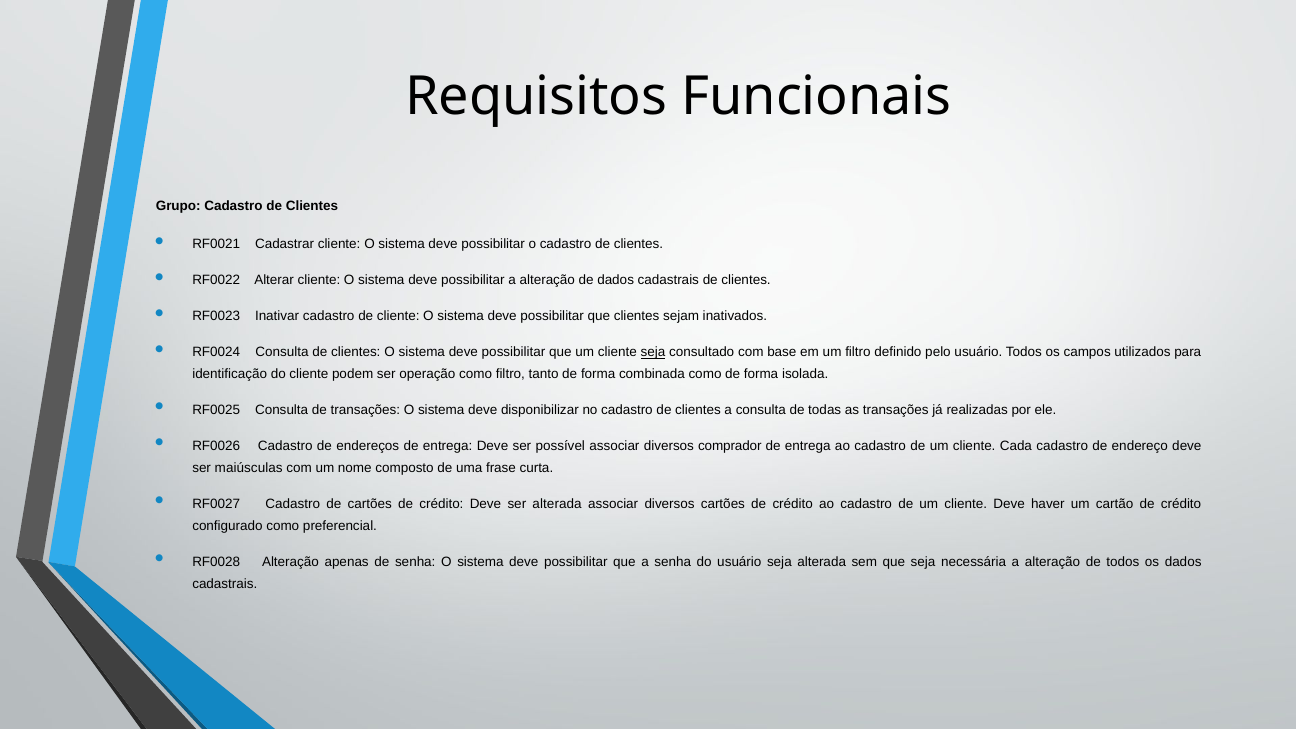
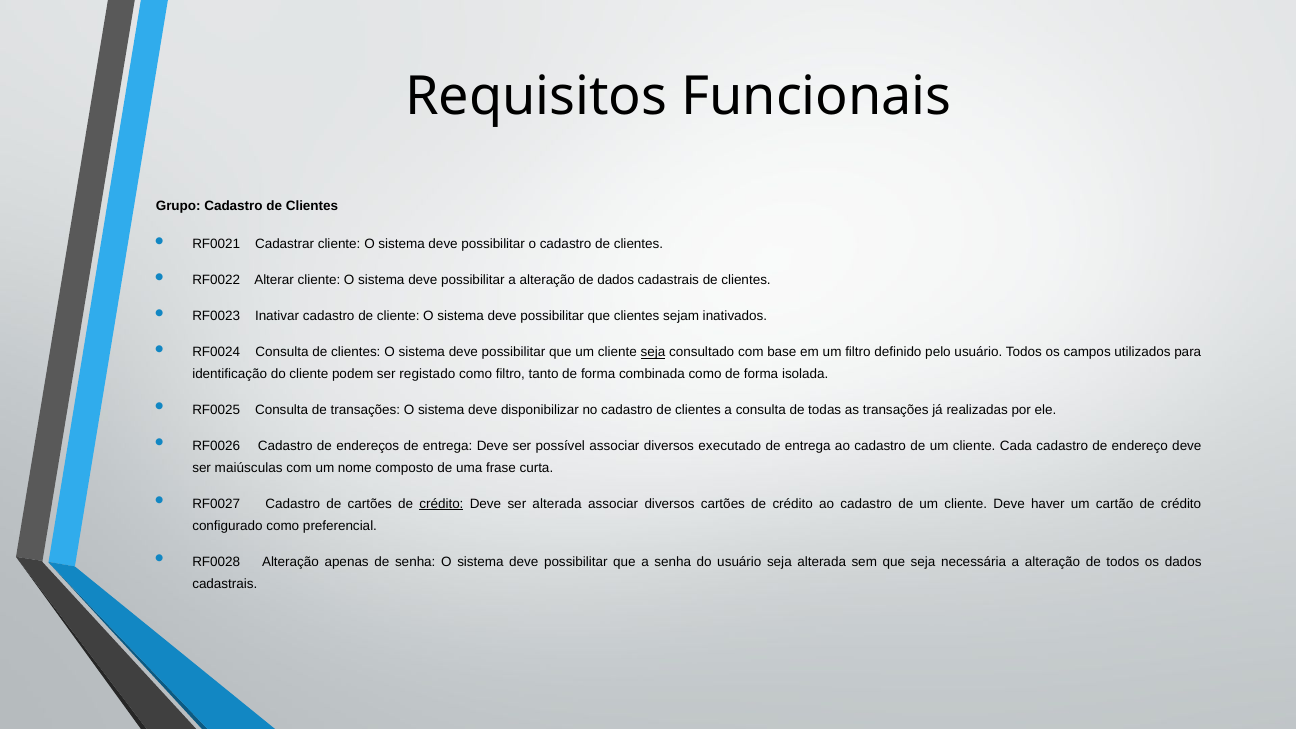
operação: operação -> registado (427, 374)
comprador: comprador -> executado (730, 446)
crédito underline: none -> present (441, 504)
